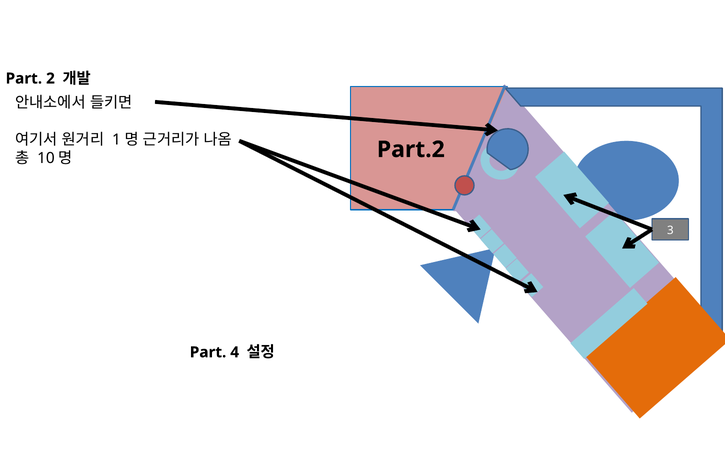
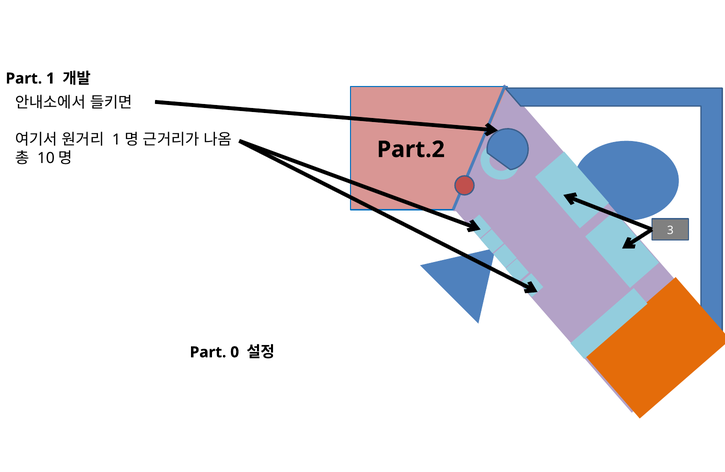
Part 2: 2 -> 1 (50, 78)
4: 4 -> 0 (235, 352)
